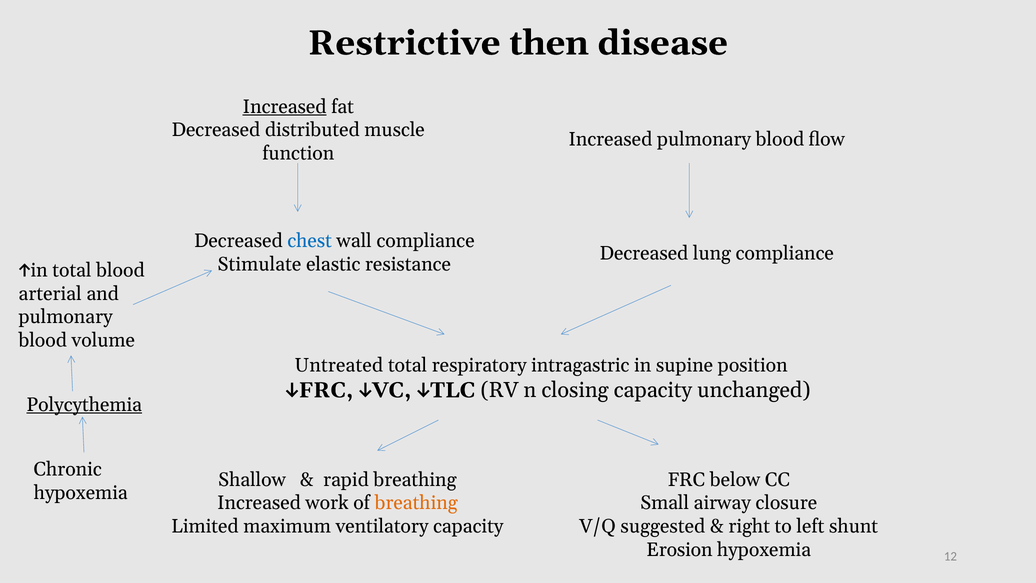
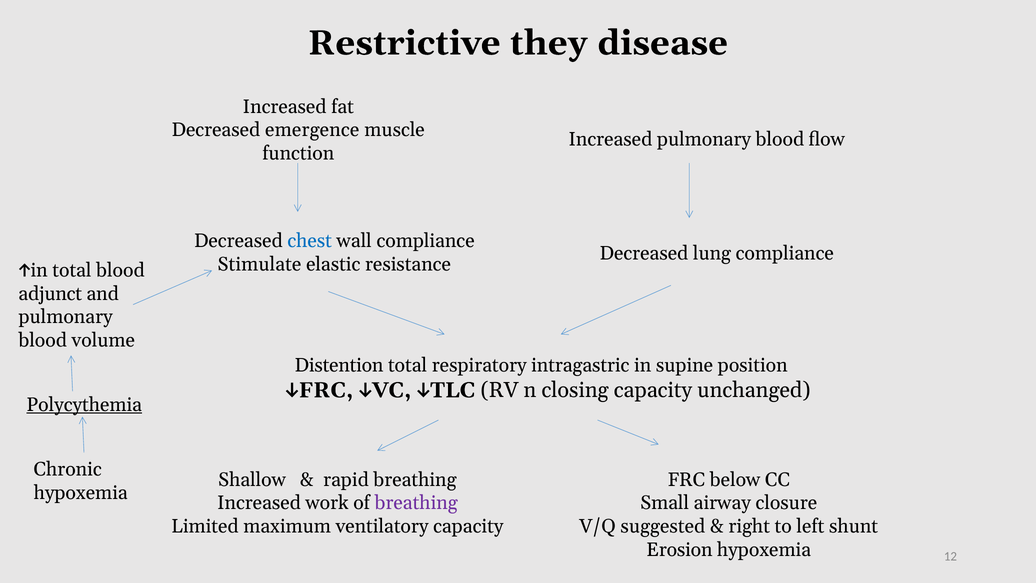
then: then -> they (549, 43)
Increased underline: present -> none (285, 107)
distributed: distributed -> emergence (312, 130)
arterial: arterial -> adjunct (50, 294)
Untreated: Untreated -> Distention (339, 365)
breathing colour: orange -> purple (416, 503)
